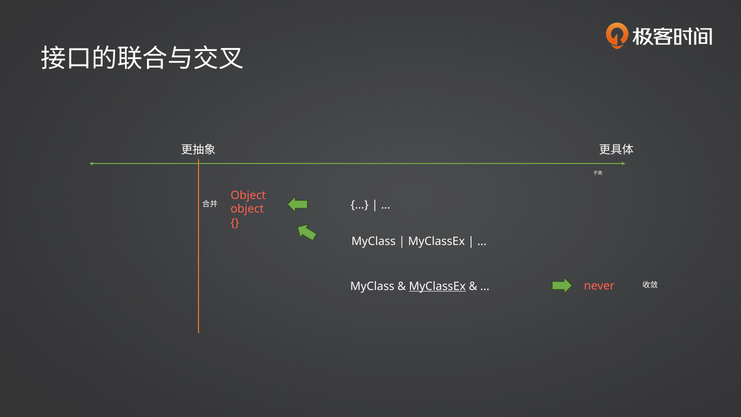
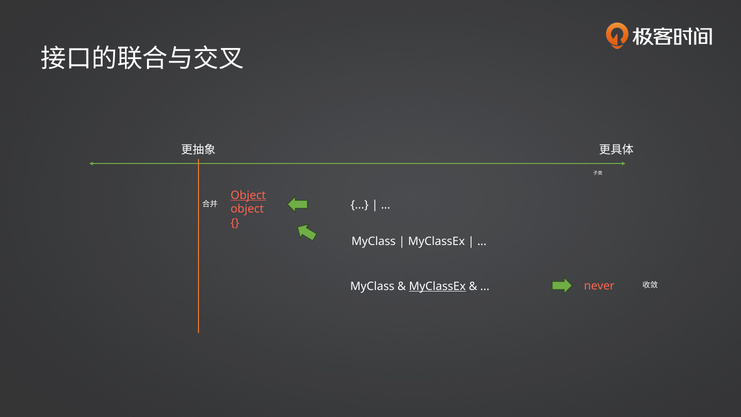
Object underline: none -> present (248, 195)
